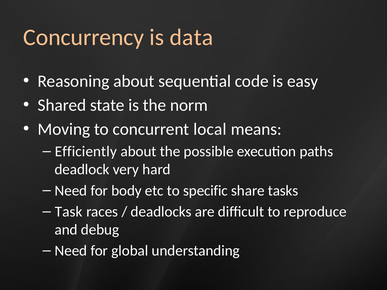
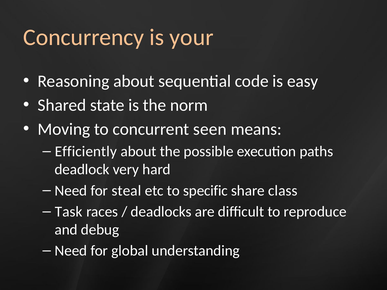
data: data -> your (191, 37)
local: local -> seen (210, 129)
body: body -> steal (126, 191)
tasks: tasks -> class (283, 191)
